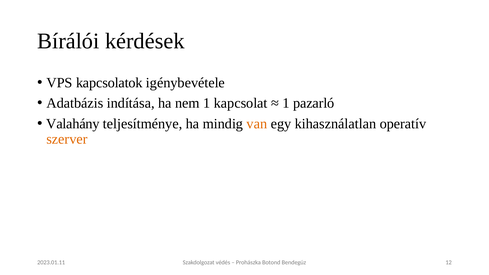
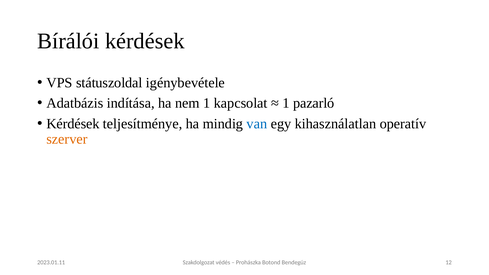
kapcsolatok: kapcsolatok -> státuszoldal (109, 83)
Valahány: Valahány -> Kérdések (73, 124)
van colour: orange -> blue (257, 124)
